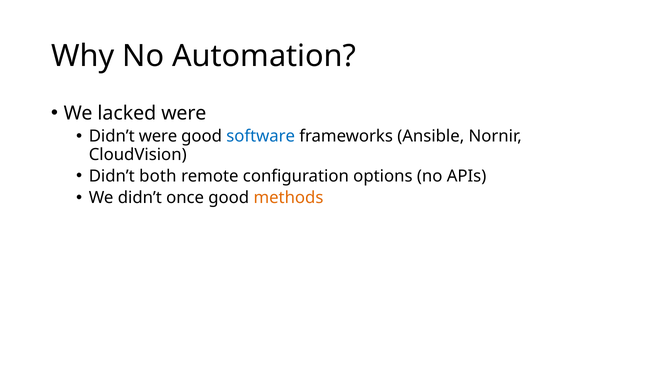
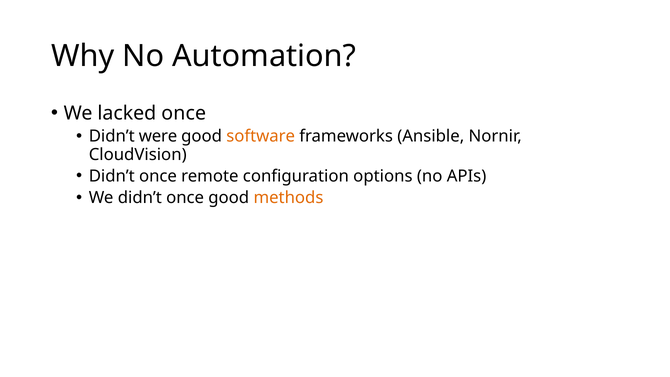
lacked were: were -> once (184, 113)
software colour: blue -> orange (261, 136)
both: both -> once (158, 176)
